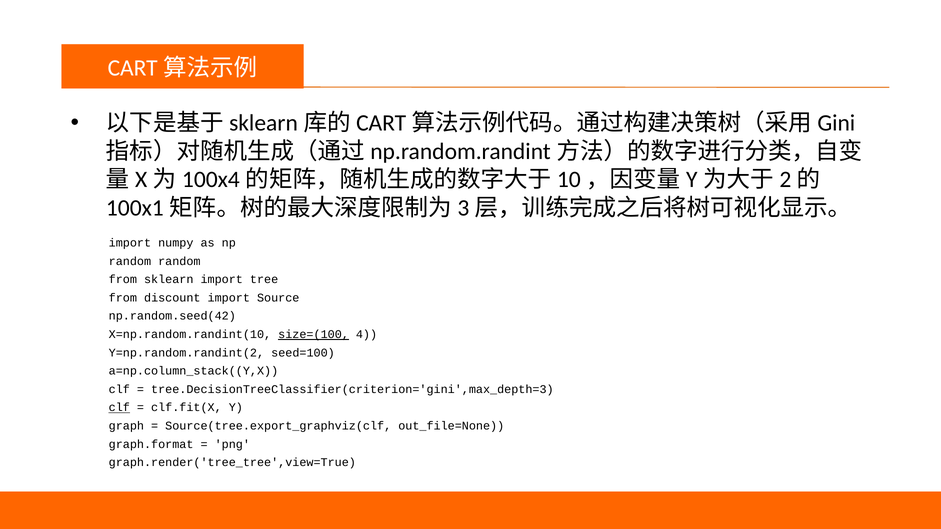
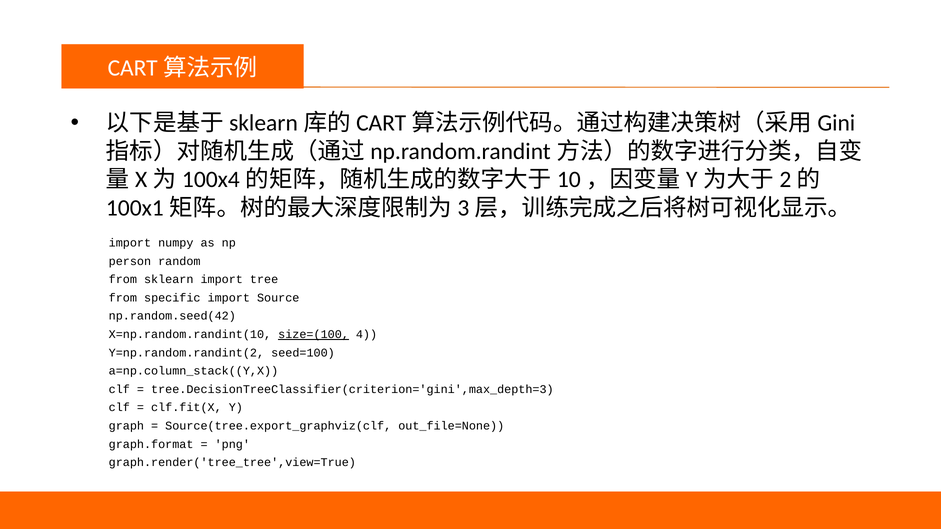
random: random -> person (130, 261)
discount: discount -> specific (172, 298)
clf underline: present -> none (119, 408)
